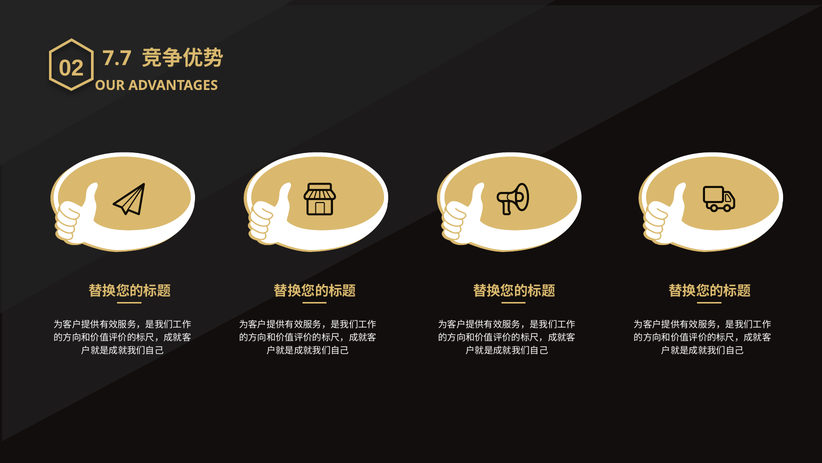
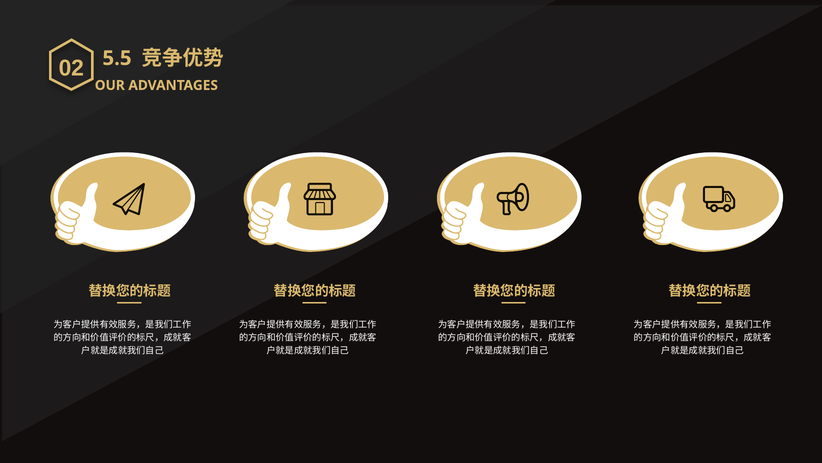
7.7: 7.7 -> 5.5 (117, 58)
